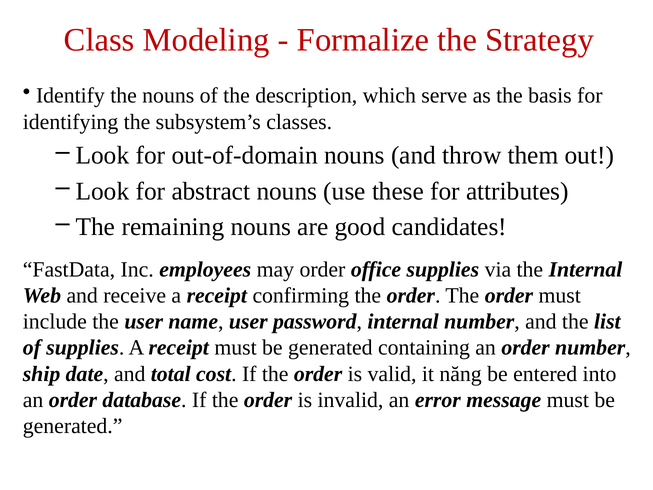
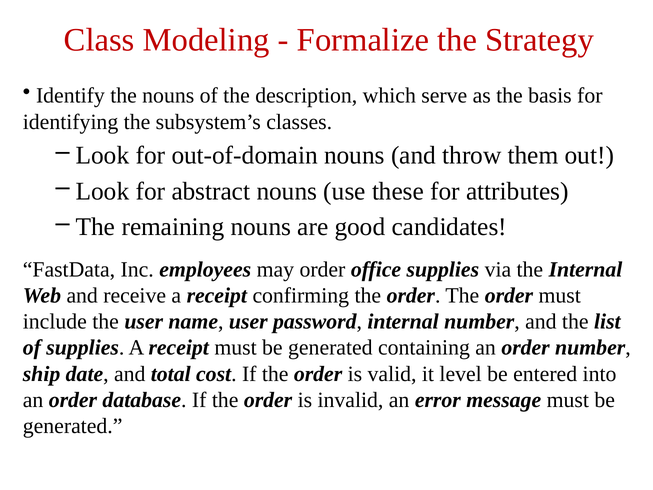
năng: năng -> level (461, 374)
